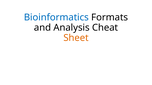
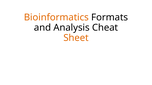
Bioinformatics colour: blue -> orange (56, 17)
